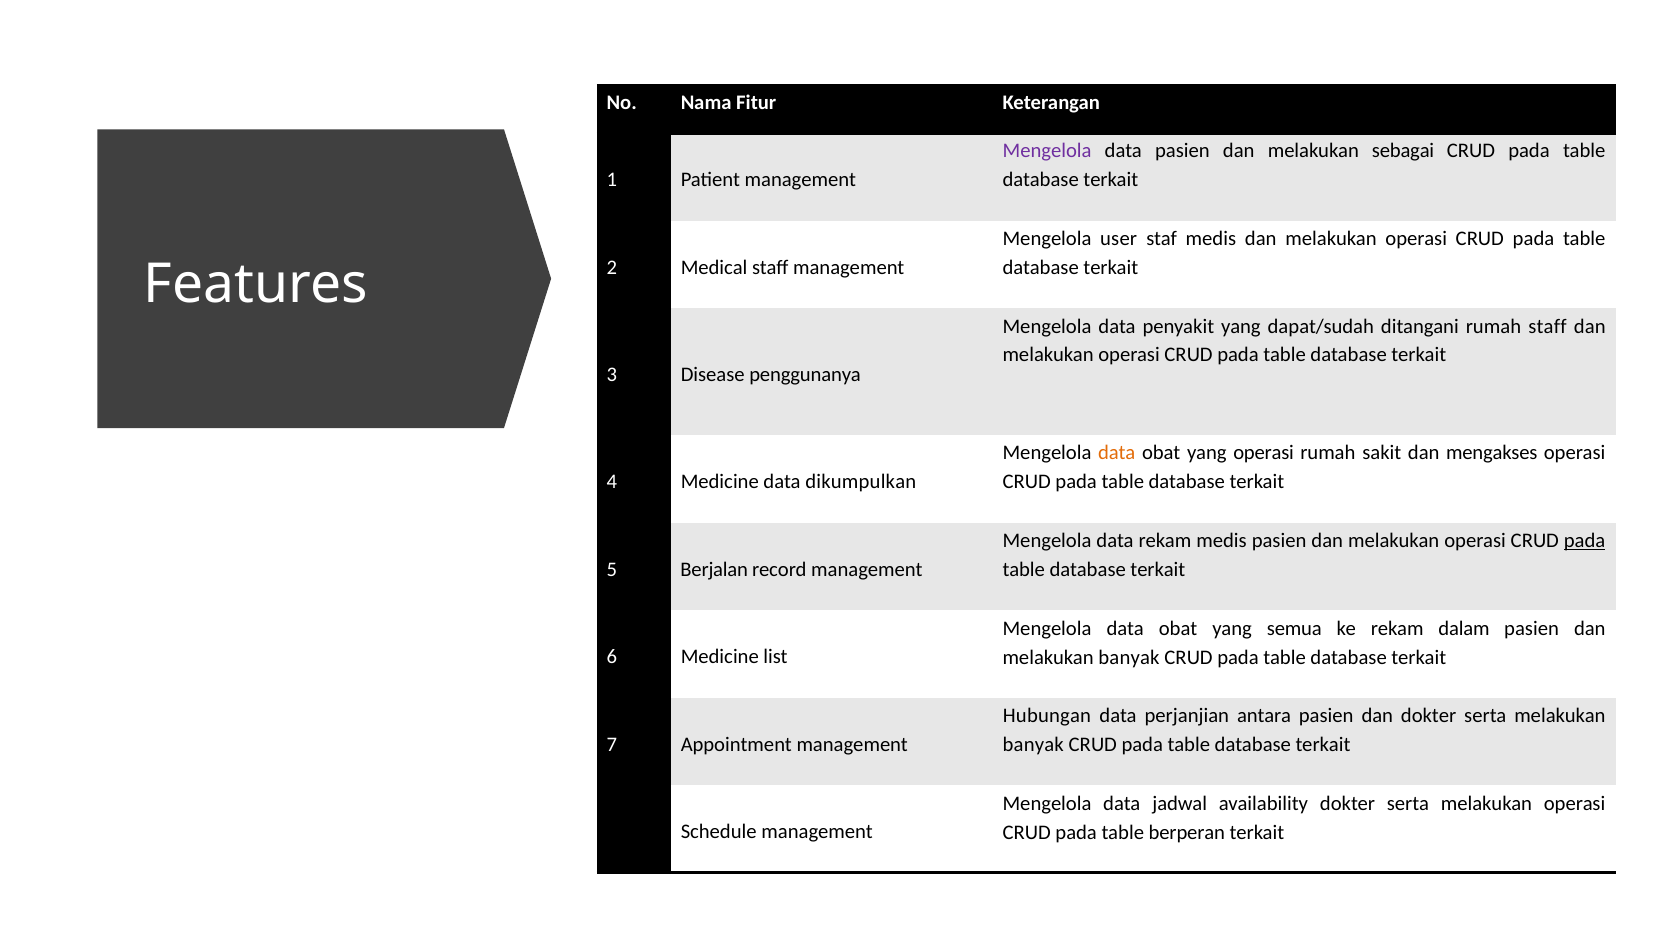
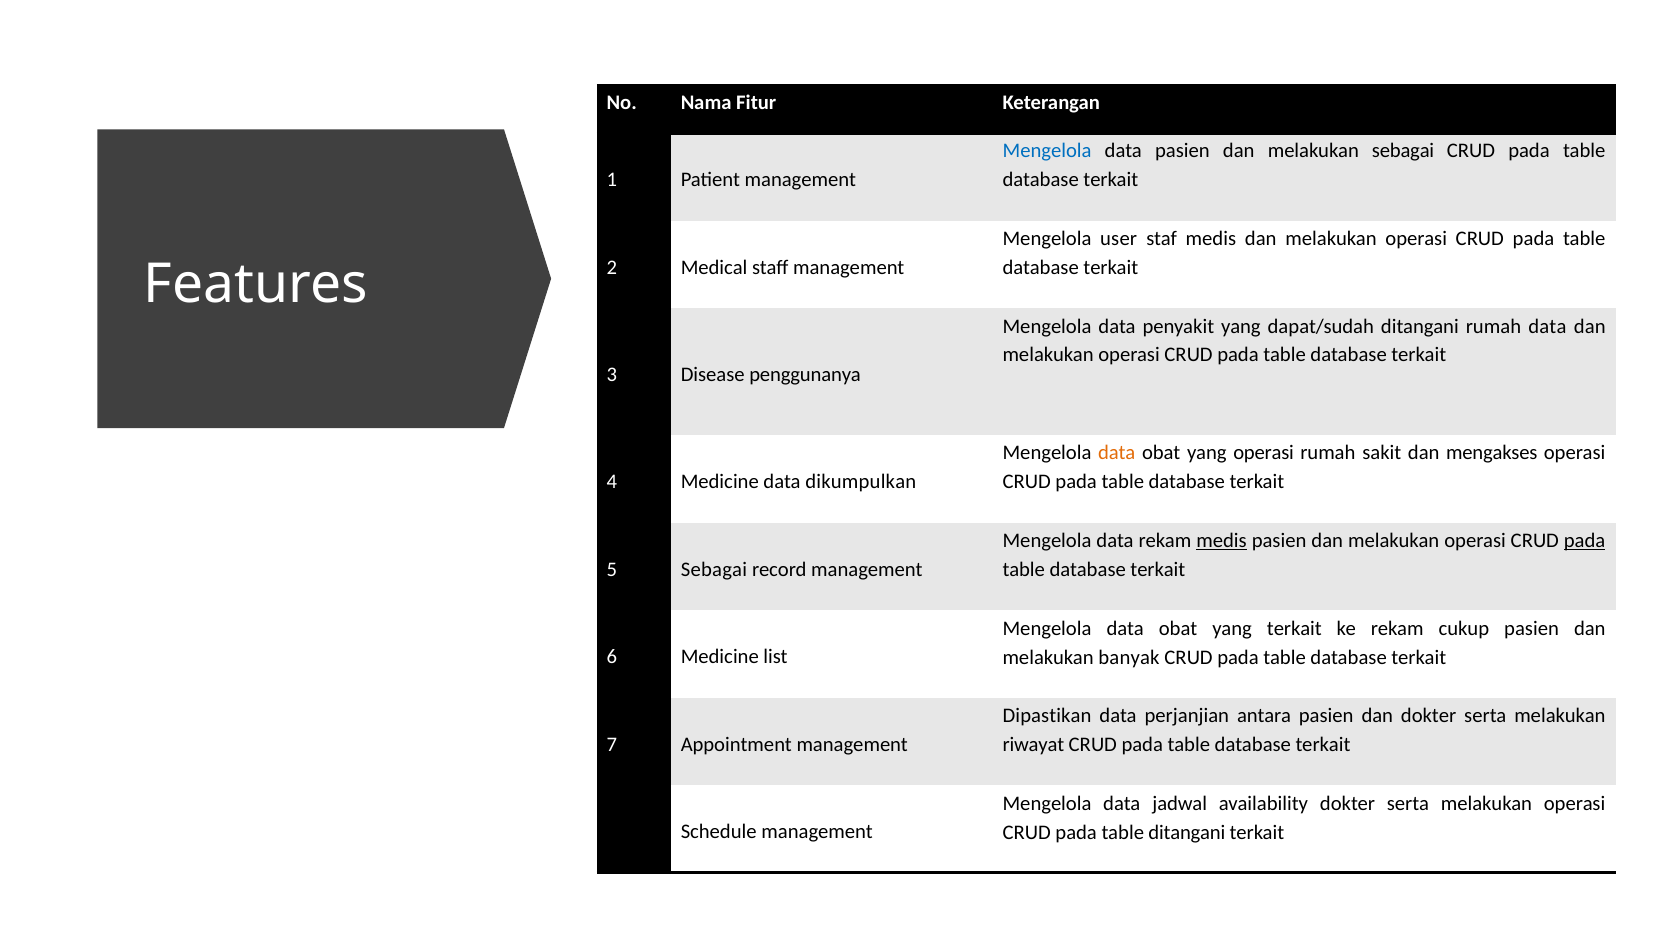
Mengelola colour: purple -> blue (1047, 151)
rumah staff: staff -> data (1547, 326)
medis underline: none -> present (1221, 541)
5 Berjalan: Berjalan -> Sebagai (714, 569)
yang semua: semua -> terkait (1294, 628)
dalam: dalam -> cukup (1464, 628)
Hubungan: Hubungan -> Dipastikan (1047, 716)
banyak: banyak -> riwayat (1033, 745)
table berperan: berperan -> ditangani (1187, 832)
